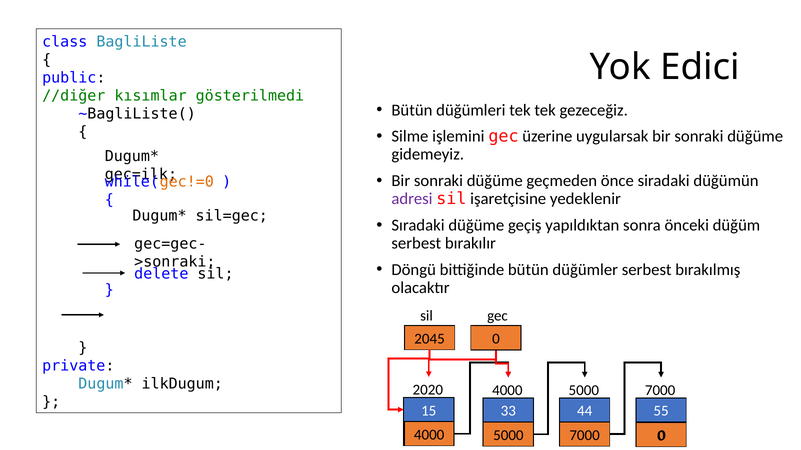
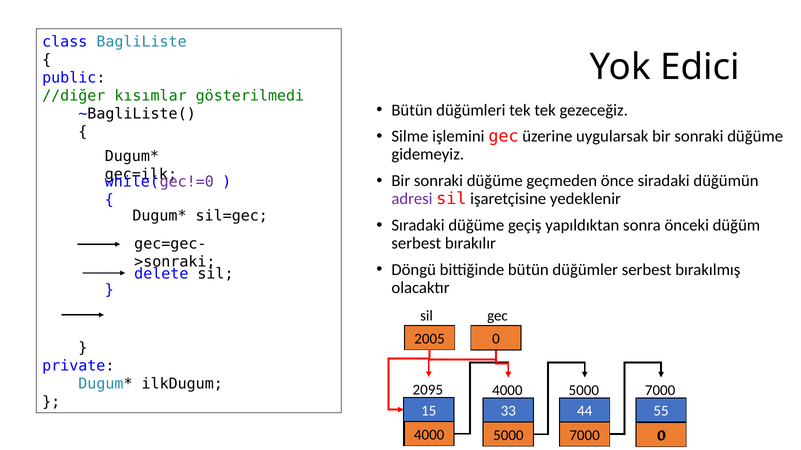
gec!=0 colour: orange -> purple (187, 182)
2045: 2045 -> 2005 (430, 339)
2020: 2020 -> 2095 (428, 390)
